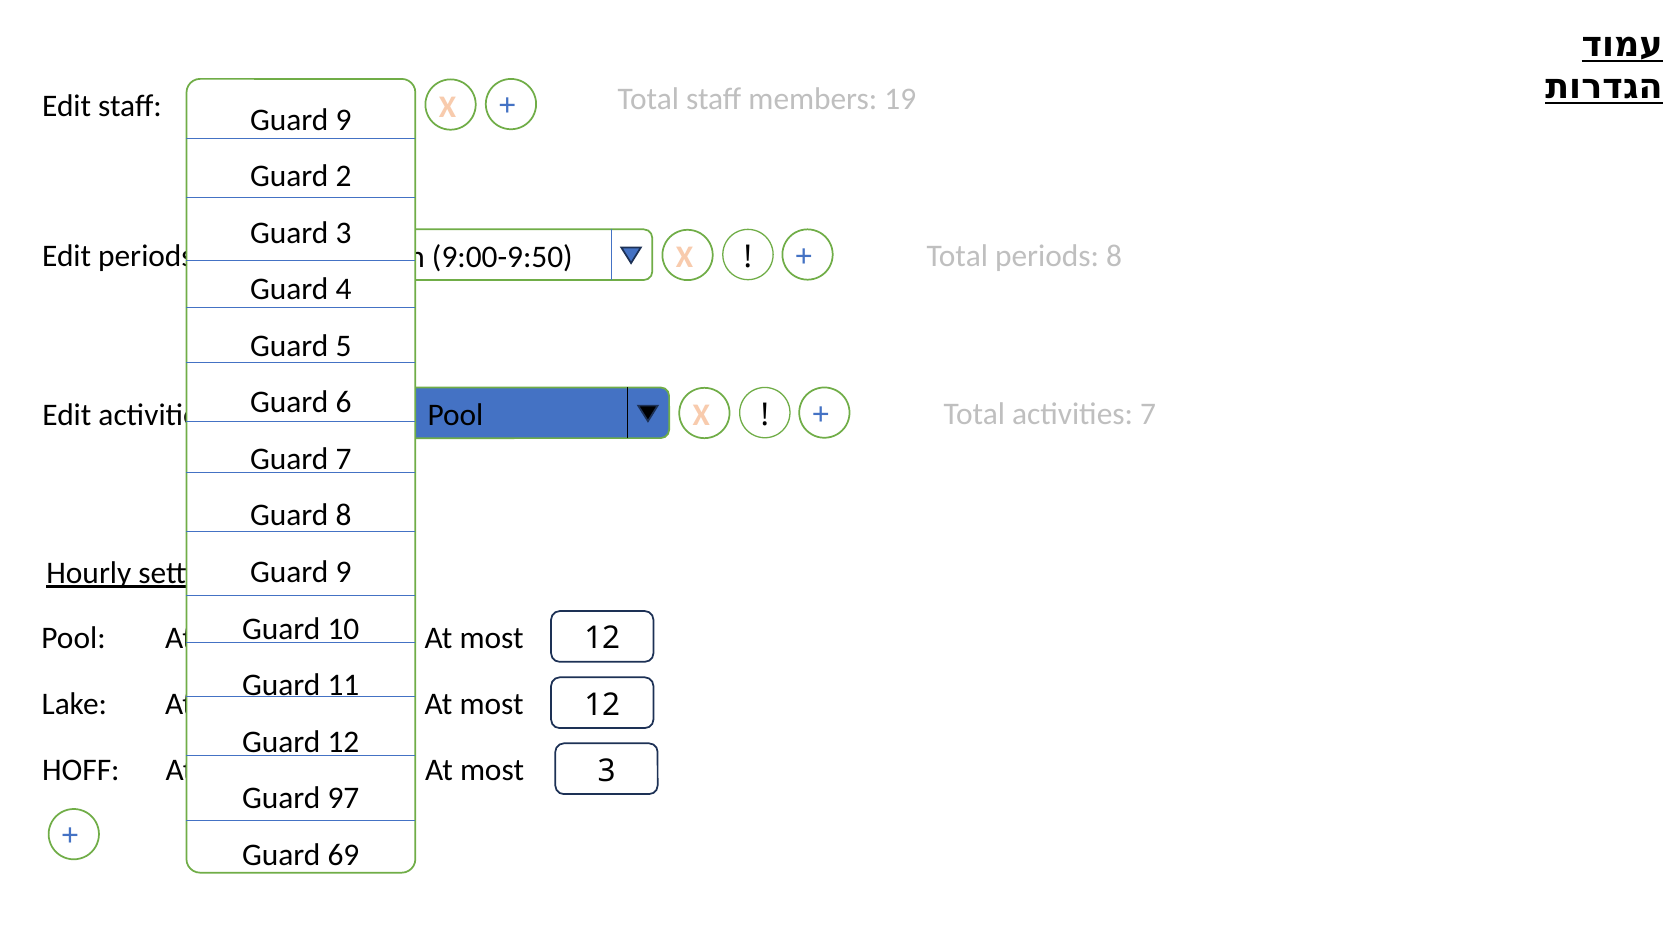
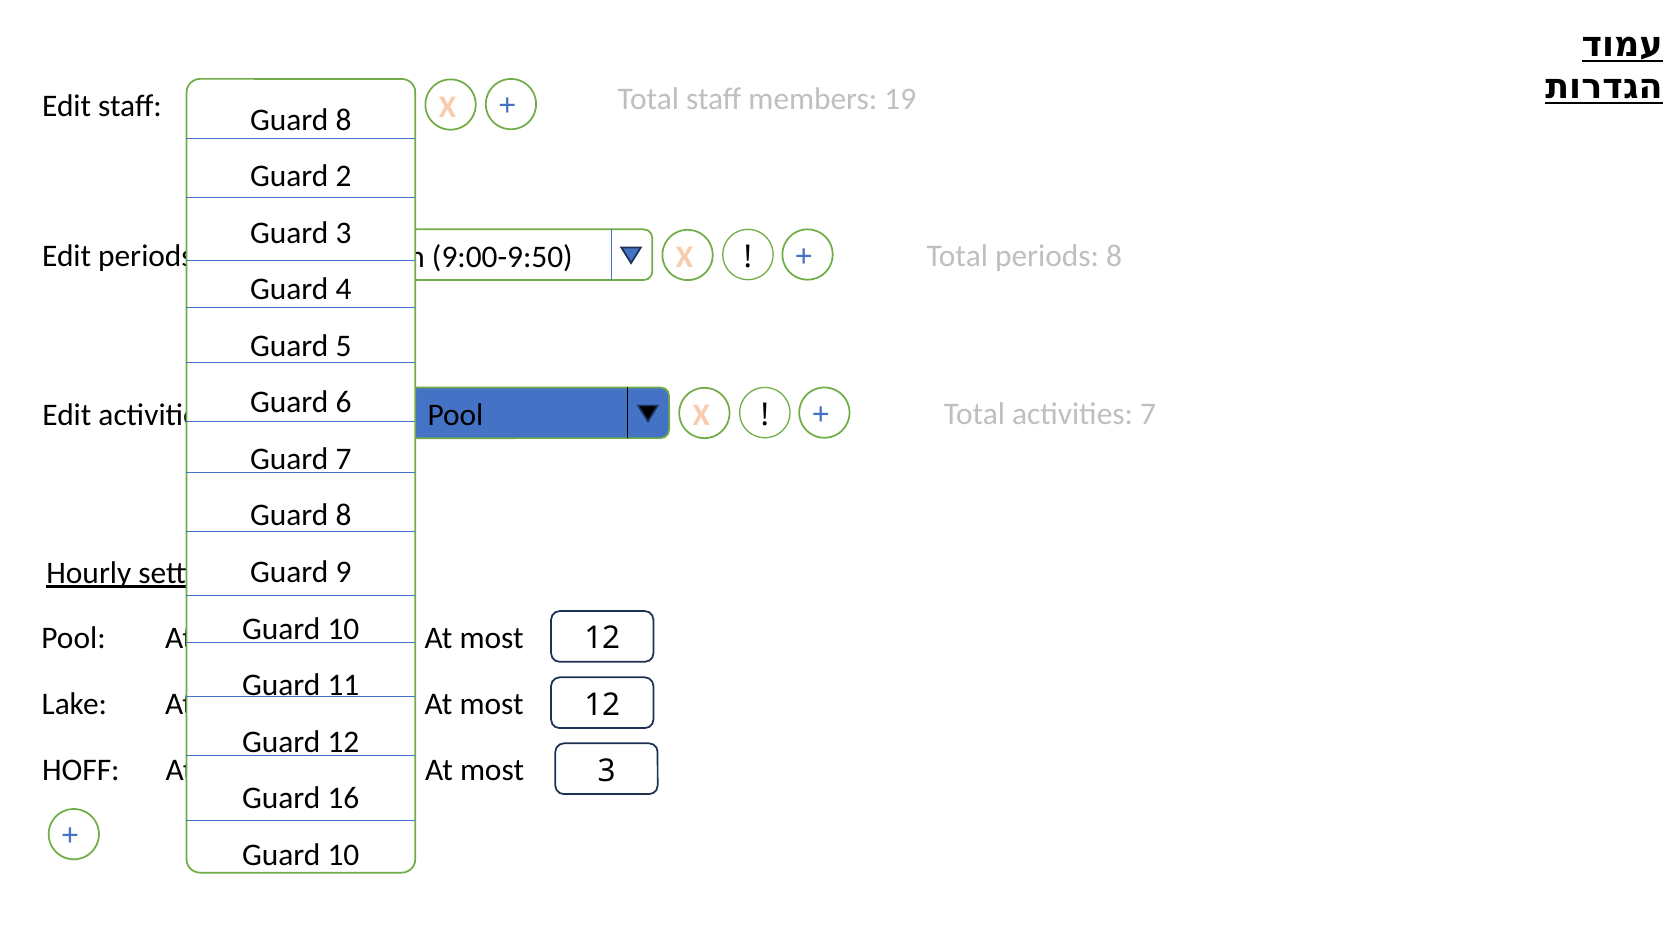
9: 9 -> 8 (343, 120)
97: 97 -> 16 (343, 798)
69: 69 -> 10 (343, 855)
